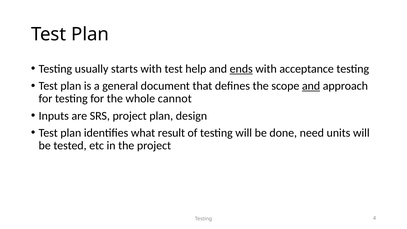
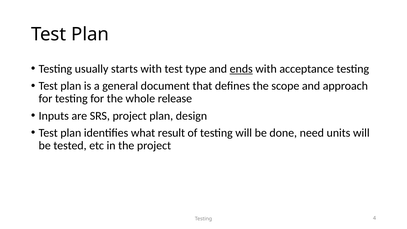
help: help -> type (196, 69)
and underline: present -> none (311, 86)
cannot: cannot -> release (175, 99)
